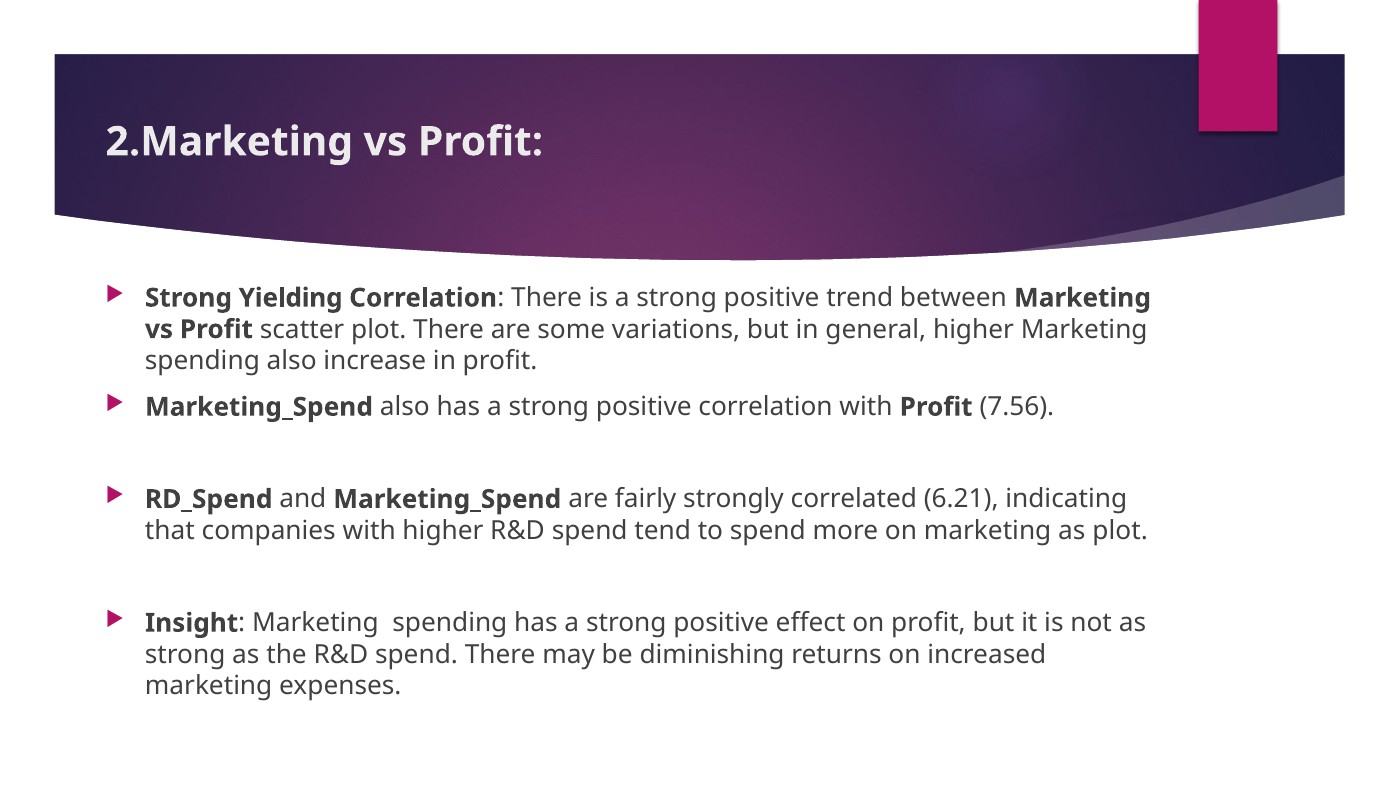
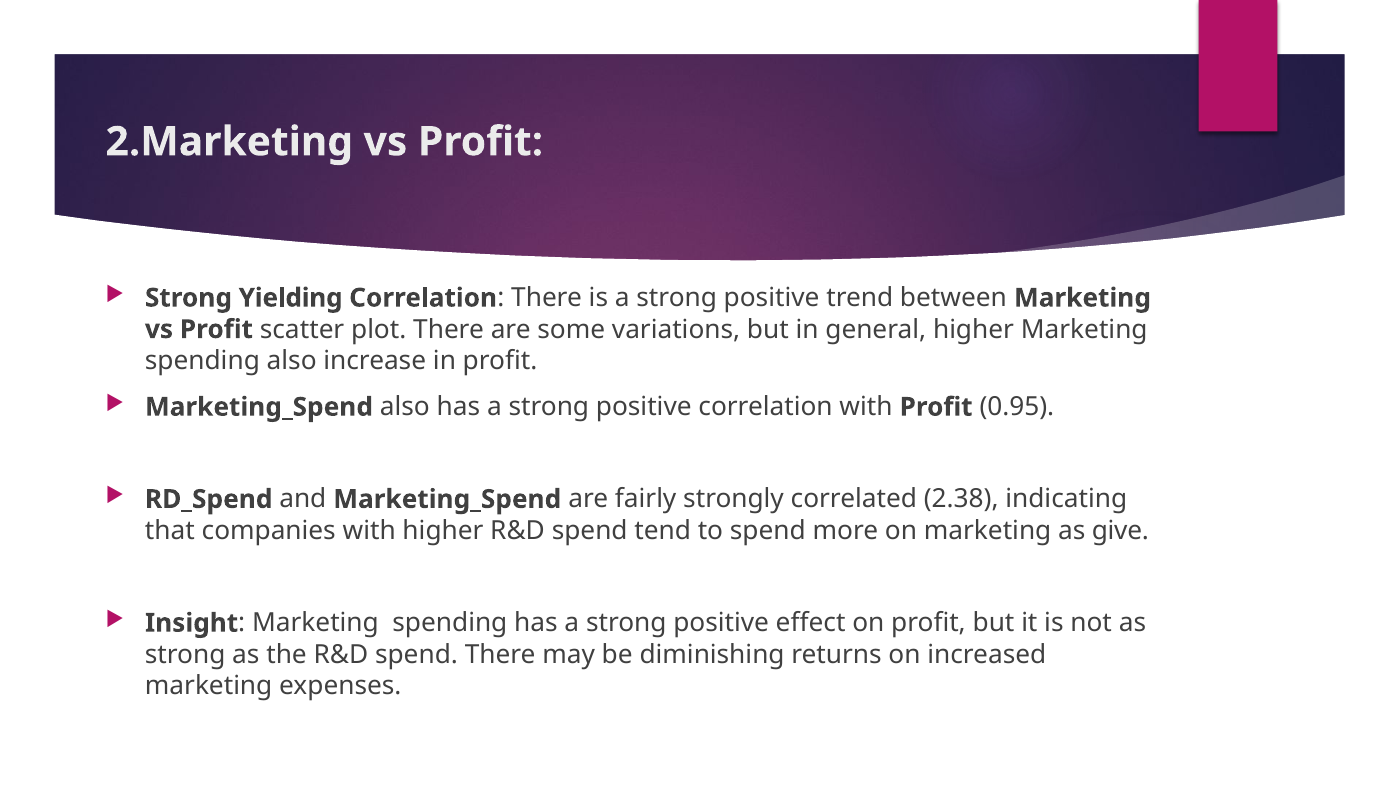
7.56: 7.56 -> 0.95 (1017, 407)
6.21: 6.21 -> 2.38 (961, 499)
as plot: plot -> give (1120, 530)
